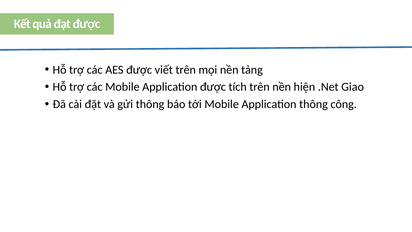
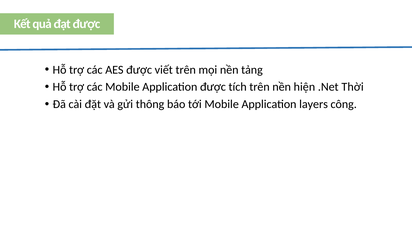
Giao: Giao -> Thời (353, 87)
Application thông: thông -> layers (314, 104)
